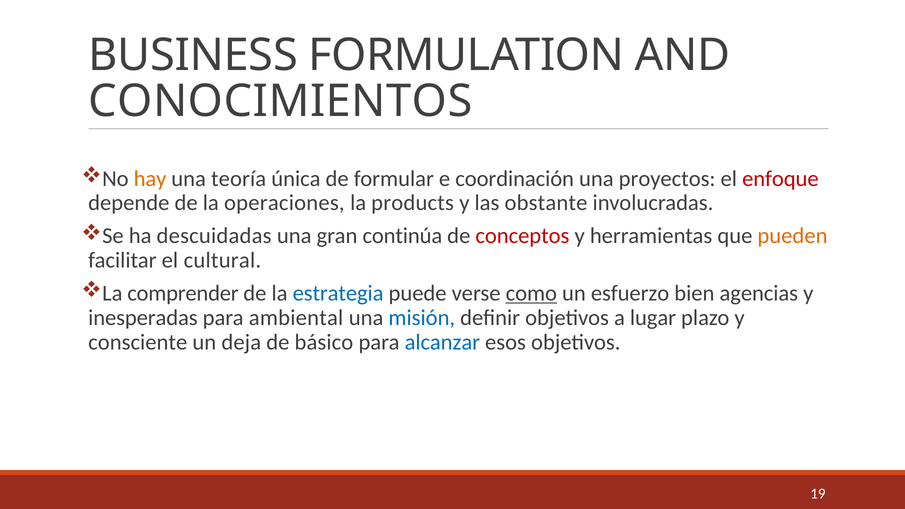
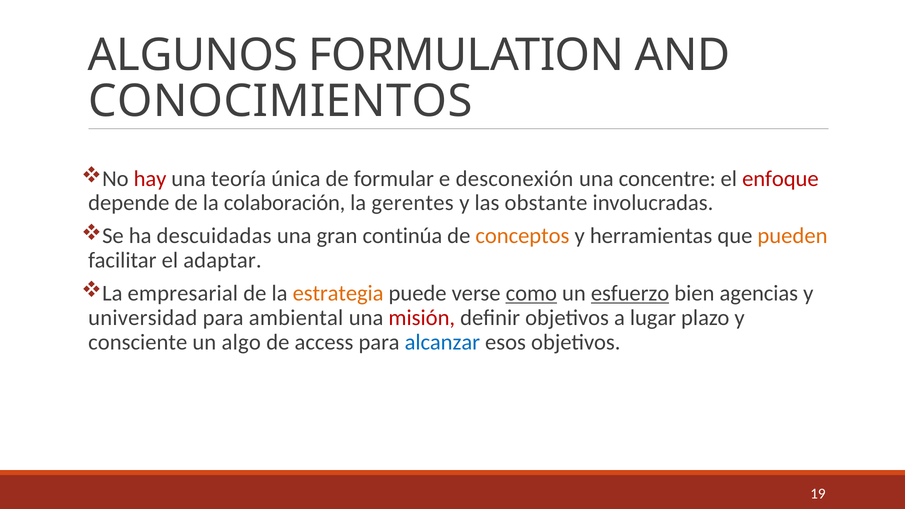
BUSINESS: BUSINESS -> ALGUNOS (193, 55)
hay colour: orange -> red (150, 179)
coordinación: coordinación -> desconexión (515, 179)
proyectos: proyectos -> concentre (667, 179)
operaciones: operaciones -> colaboración (285, 203)
products: products -> gerentes (413, 203)
conceptos colour: red -> orange (522, 236)
cultural: cultural -> adaptar (222, 260)
comprender: comprender -> empresarial (183, 293)
estrategia colour: blue -> orange (338, 293)
esfuerzo underline: none -> present (630, 293)
inesperadas: inesperadas -> universidad (143, 318)
misión colour: blue -> red (422, 318)
deja: deja -> algo (241, 342)
básico: básico -> access (324, 342)
